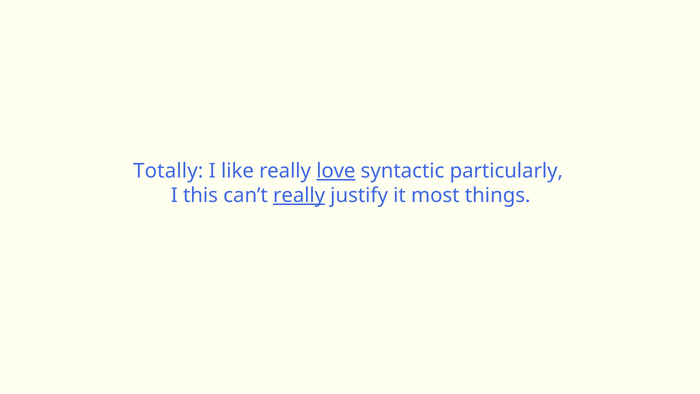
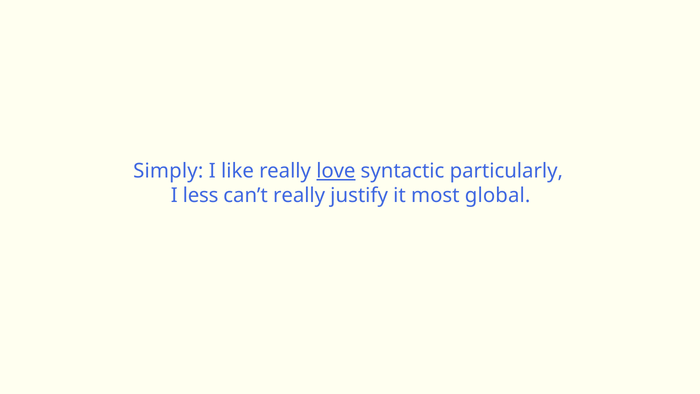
Totally: Totally -> Simply (168, 171)
this: this -> less (201, 195)
really underline: present -> none (299, 195)
things: things -> global (498, 195)
